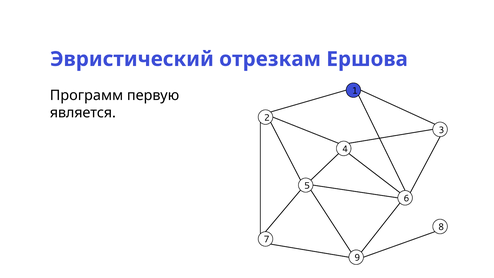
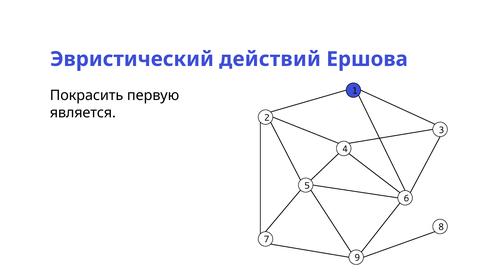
отрезкам: отрезкам -> действий (270, 59)
Программ: Программ -> Покрасить (87, 95)
